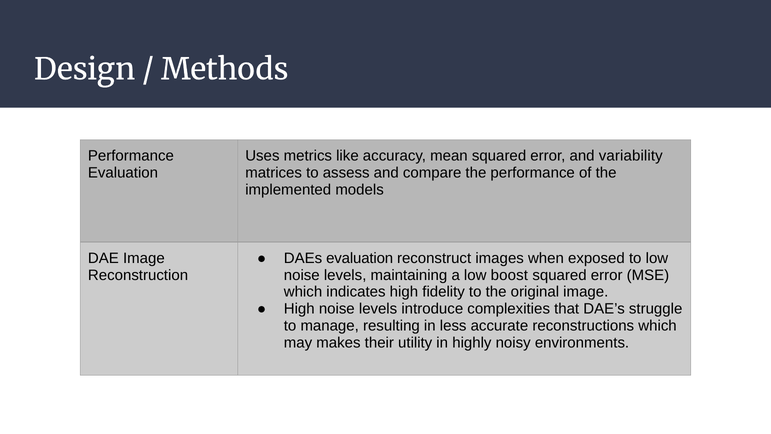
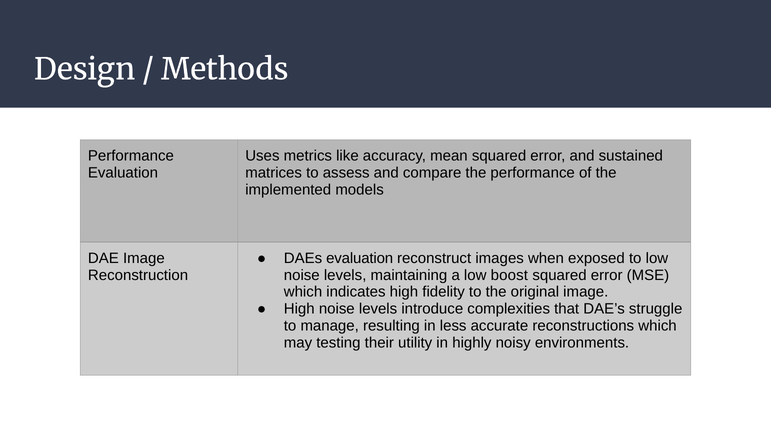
variability: variability -> sustained (631, 156)
makes: makes -> testing (338, 342)
